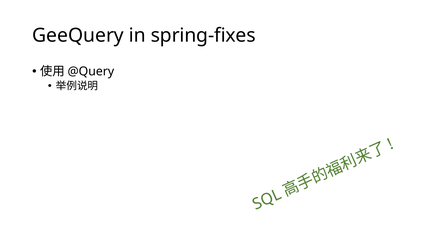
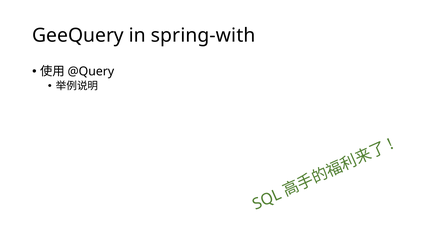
spring-fixes: spring-fixes -> spring-with (203, 35)
